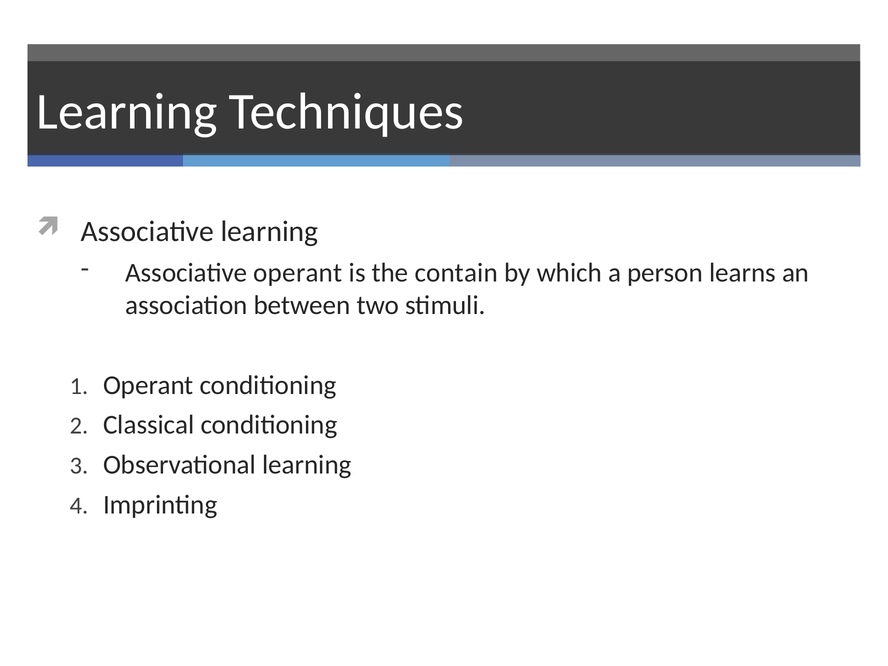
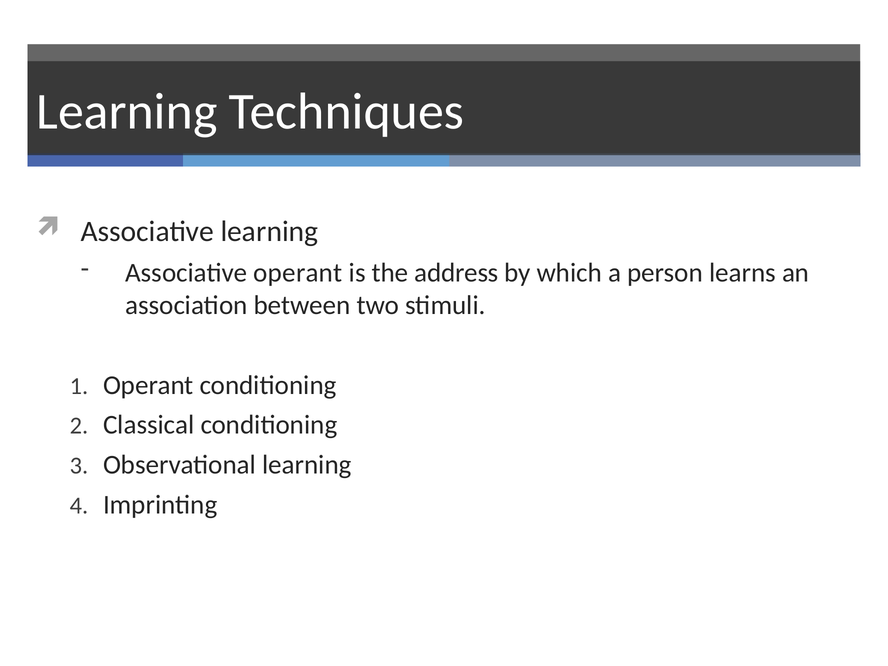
contain: contain -> address (456, 273)
